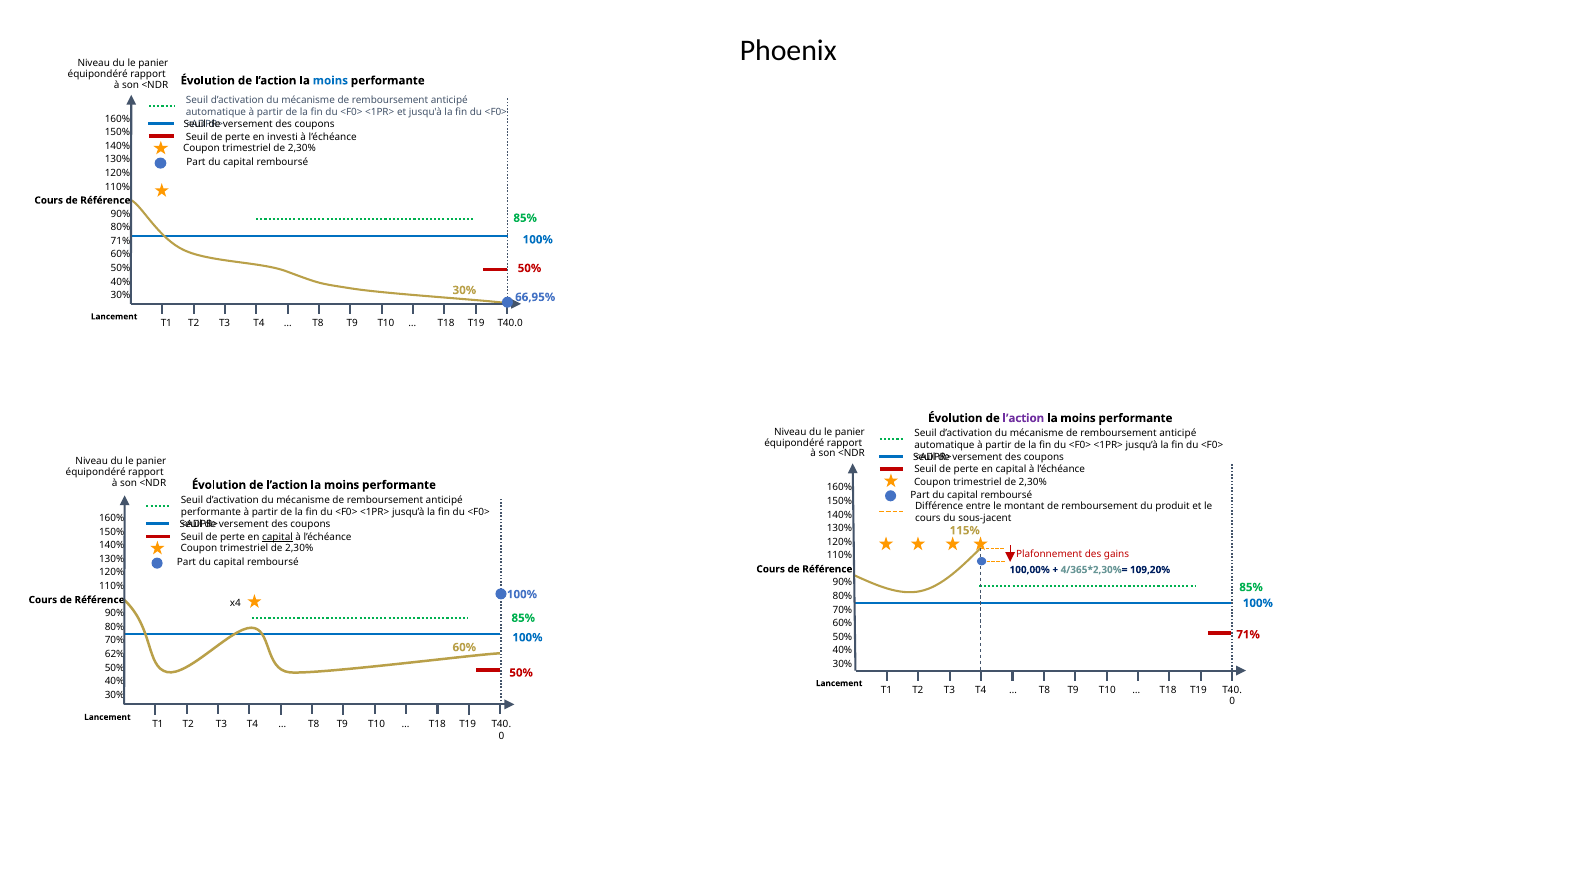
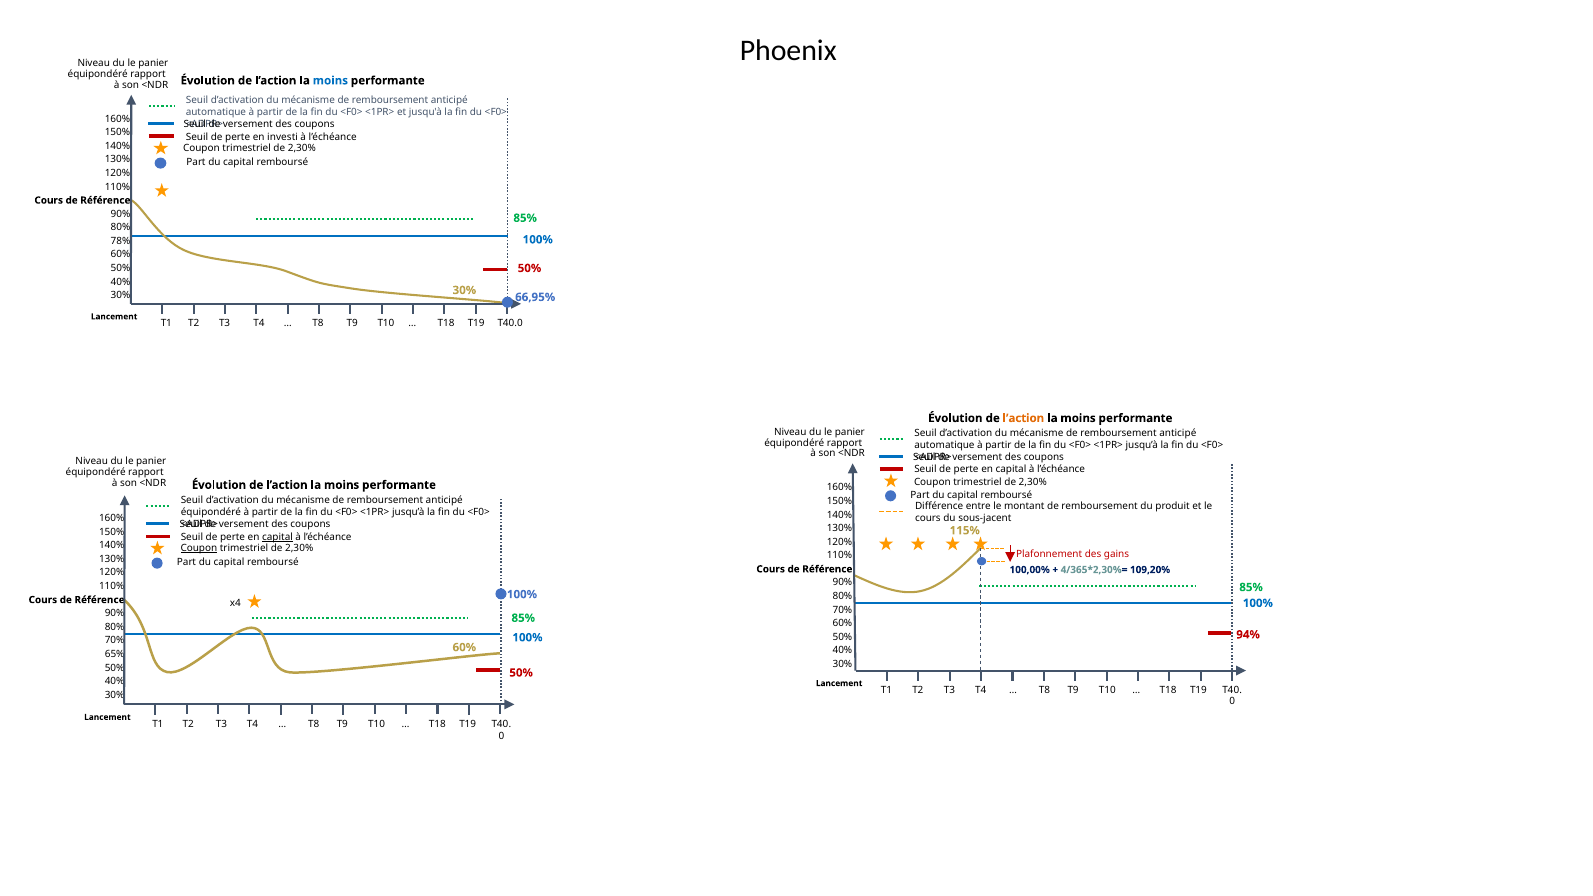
71%: 71% -> 78% (121, 241)
l’action colour: purple -> orange (1023, 418)
performante: performante -> équipondéré (211, 512)
Coupon underline: none -> present (199, 548)
71%: 71% -> 94% (1248, 635)
62%: 62% -> 65% (115, 654)
